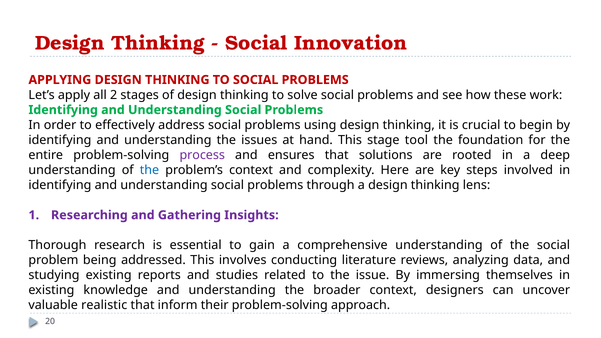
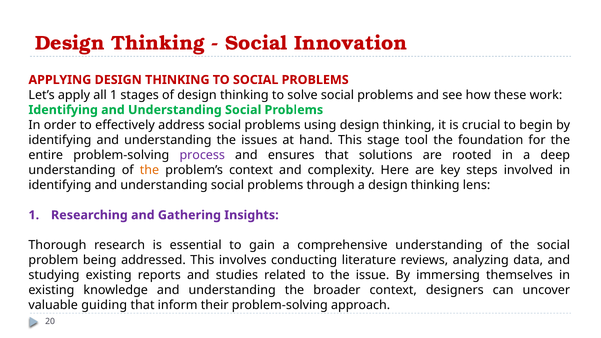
all 2: 2 -> 1 (114, 95)
the colour: blue -> orange (149, 170)
realistic: realistic -> guiding (104, 305)
